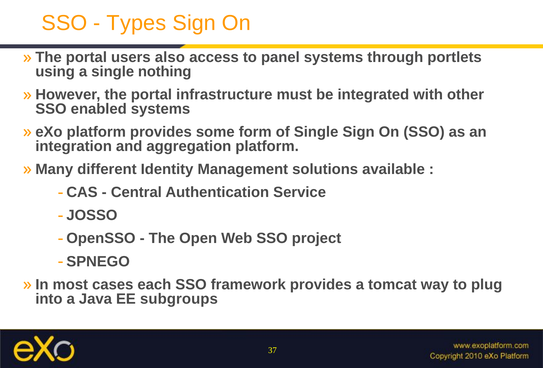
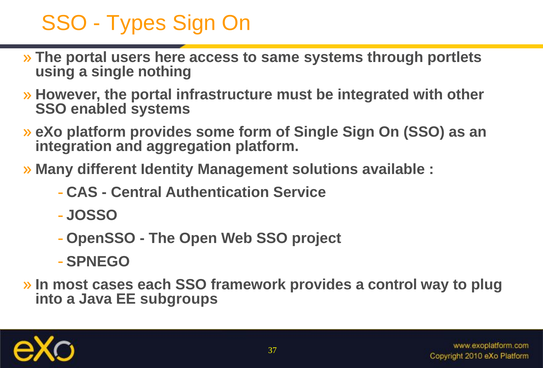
also: also -> here (170, 57)
panel: panel -> same (280, 57)
tomcat: tomcat -> control (392, 284)
